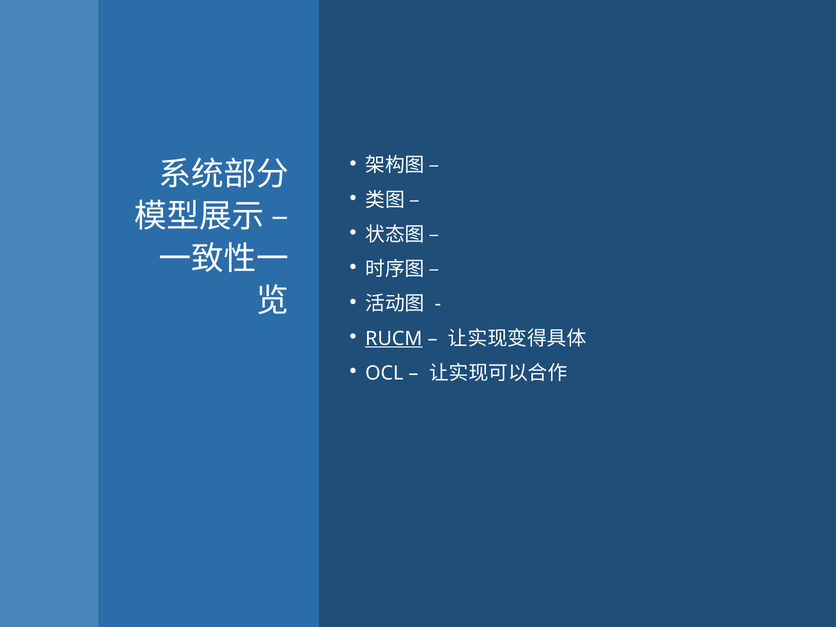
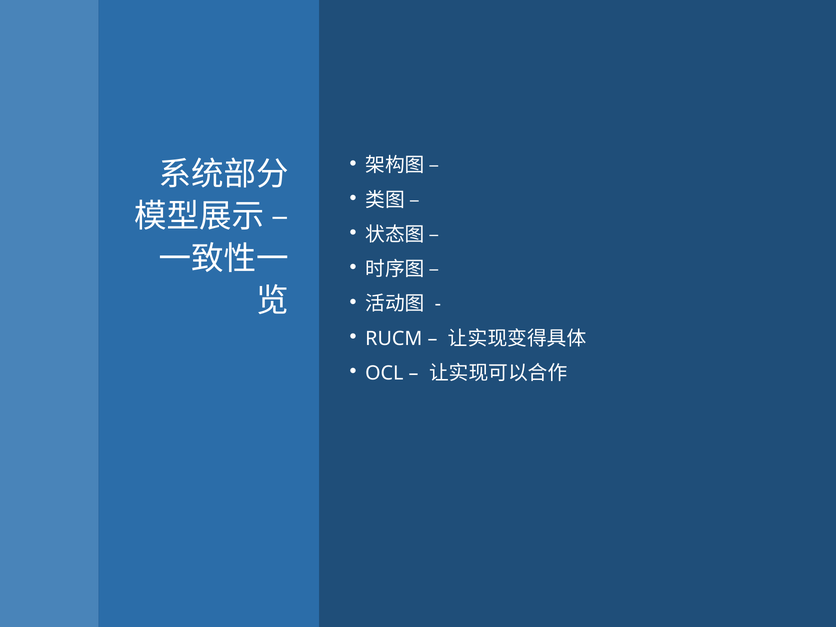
RUCM underline: present -> none (394, 339)
